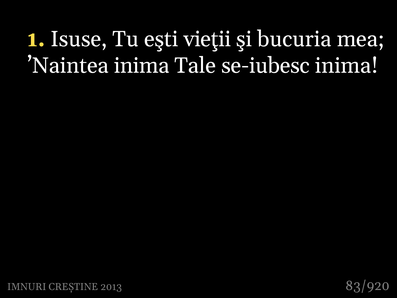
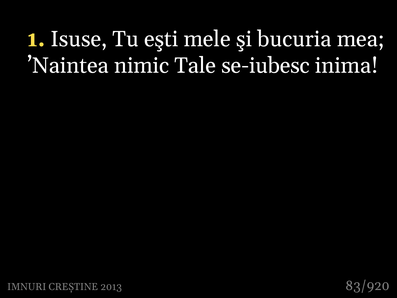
vieţii: vieţii -> mele (207, 39)
’Naintea inima: inima -> nimic (142, 65)
